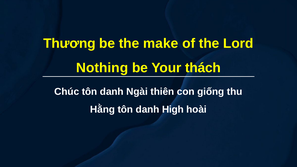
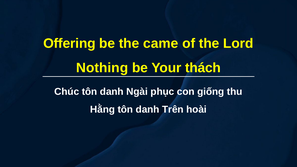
Thương: Thương -> Offering (69, 43)
make: make -> came (161, 43)
thiên: thiên -> phục (162, 92)
High: High -> Trên (173, 110)
